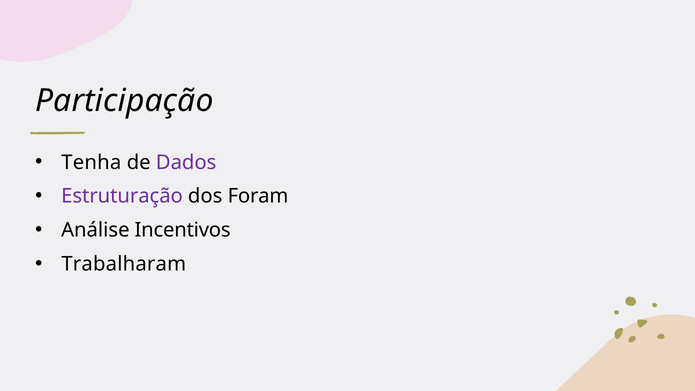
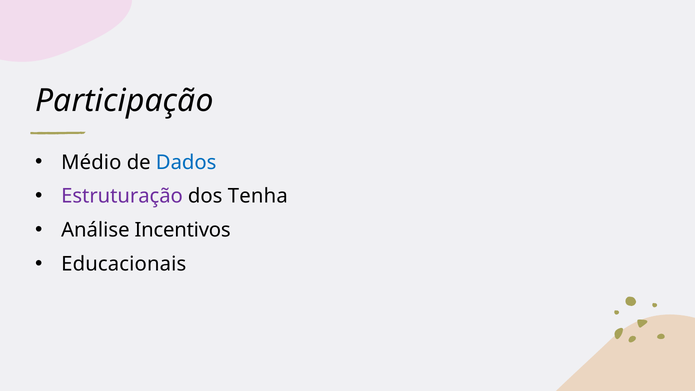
Tenha: Tenha -> Médio (91, 162)
Dados colour: purple -> blue (186, 162)
Foram: Foram -> Tenha (258, 196)
Trabalharam: Trabalharam -> Educacionais (124, 264)
